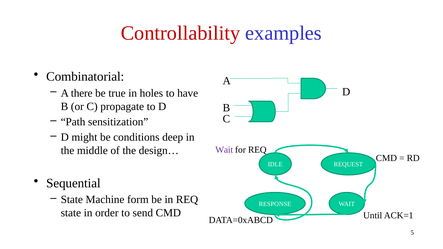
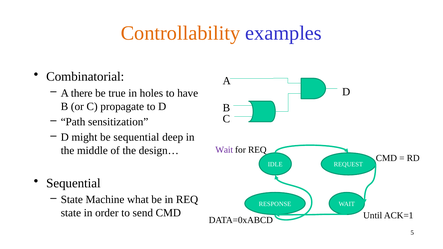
Controllability colour: red -> orange (180, 33)
be conditions: conditions -> sequential (136, 137)
form: form -> what (138, 200)
